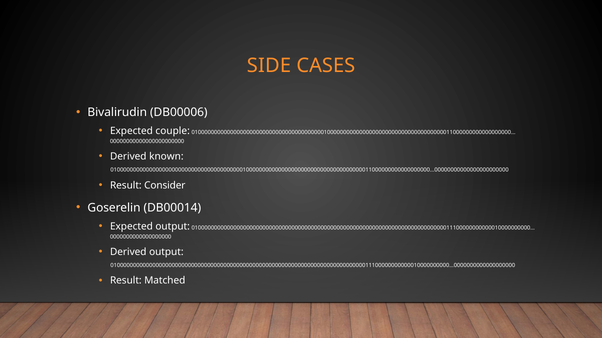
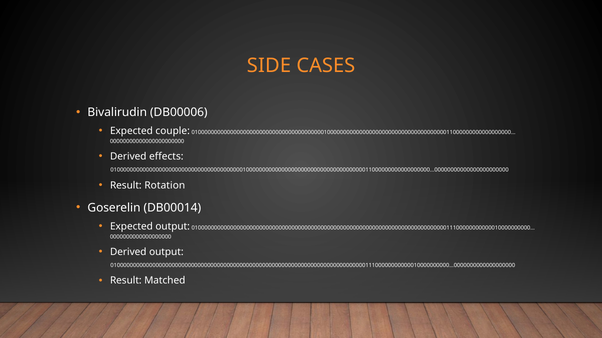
known: known -> effects (166, 157)
Consider: Consider -> Rotation (165, 186)
